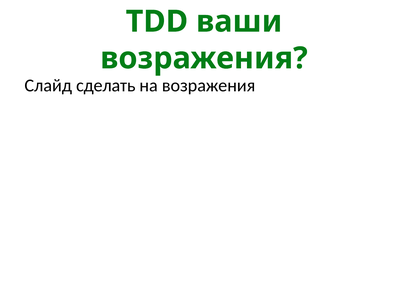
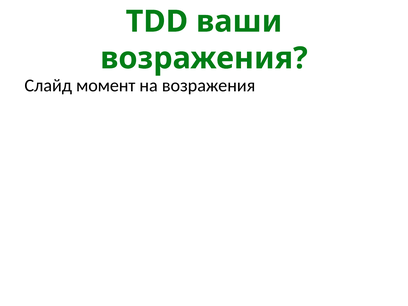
сделать: сделать -> момент (106, 86)
